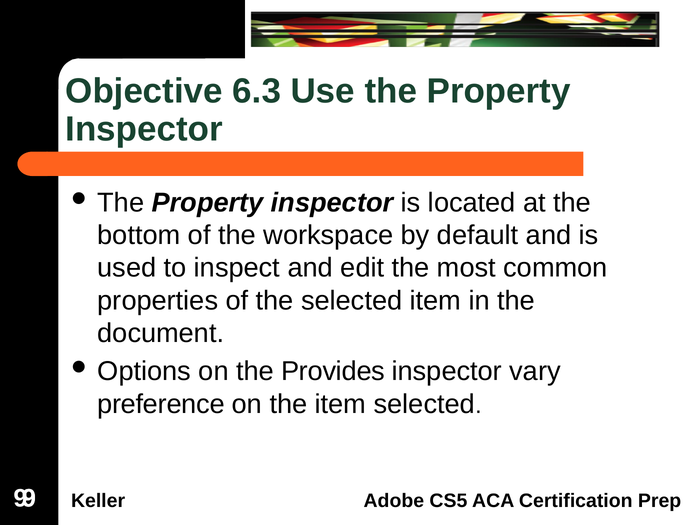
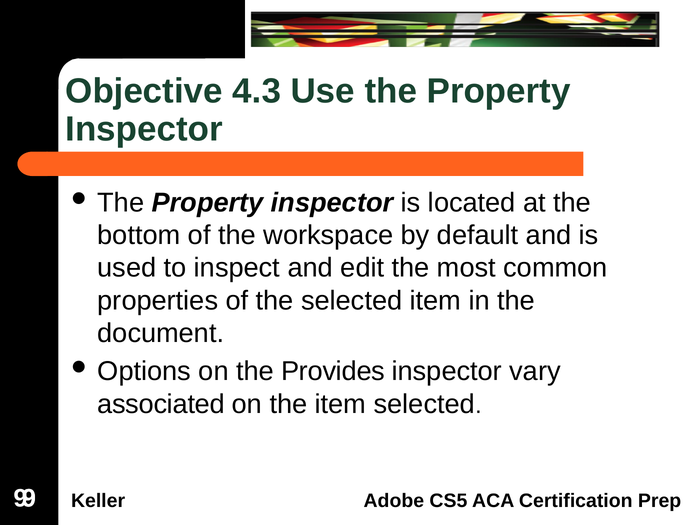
6.3: 6.3 -> 4.3 (257, 91)
preference: preference -> associated (161, 404)
